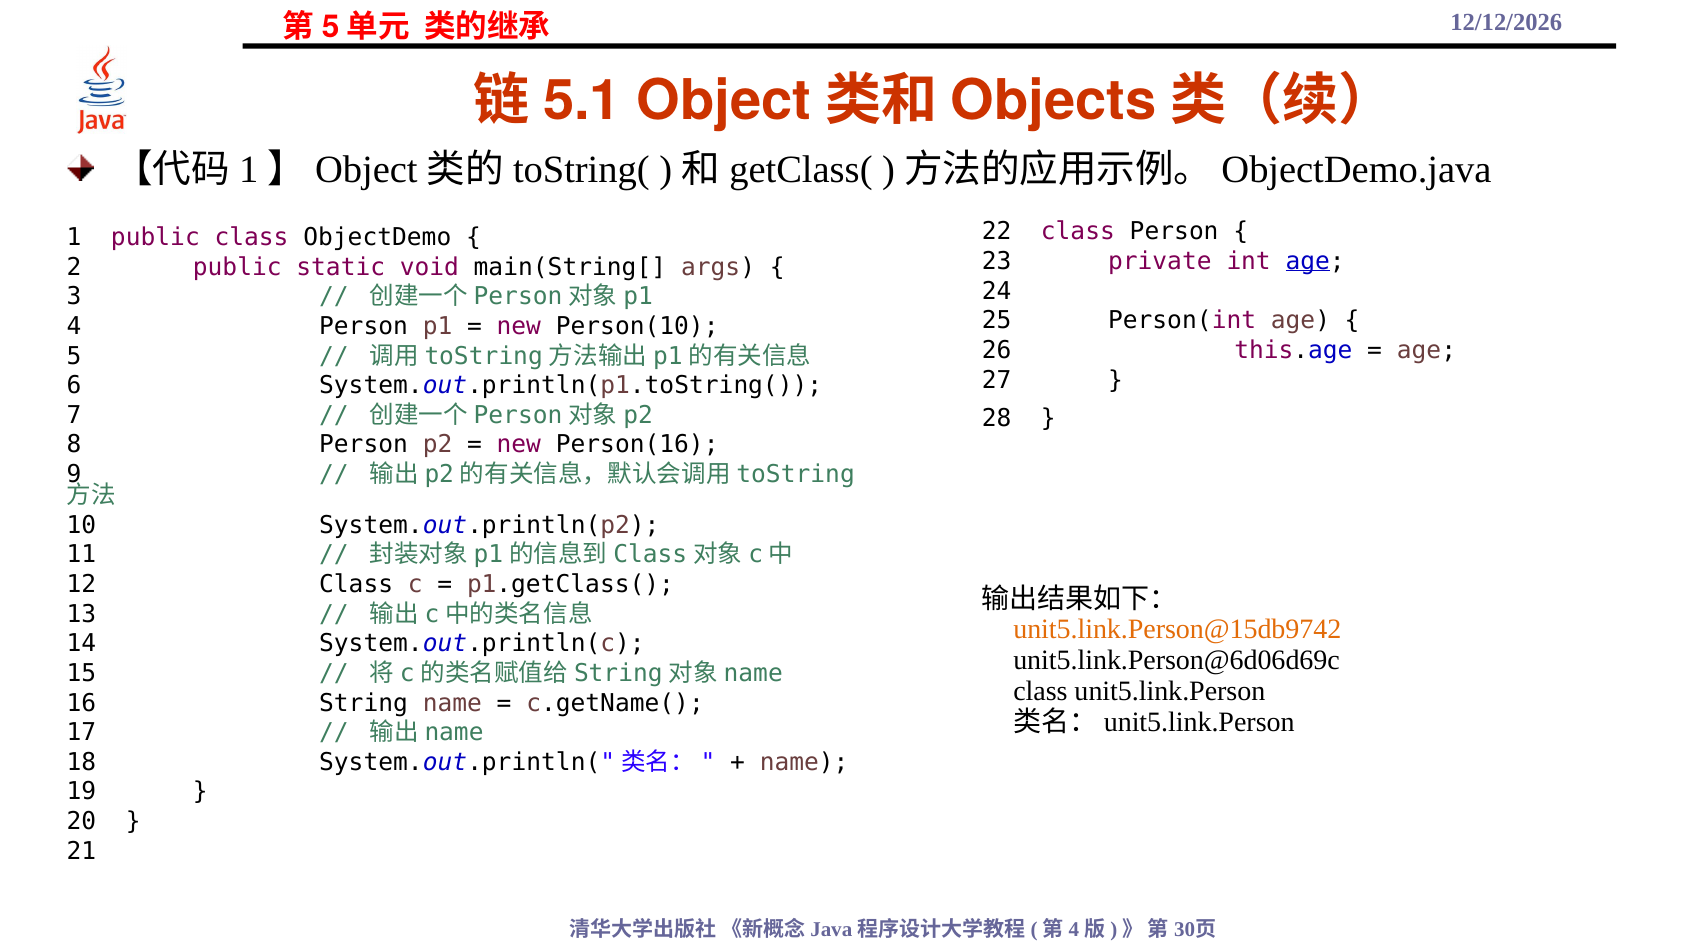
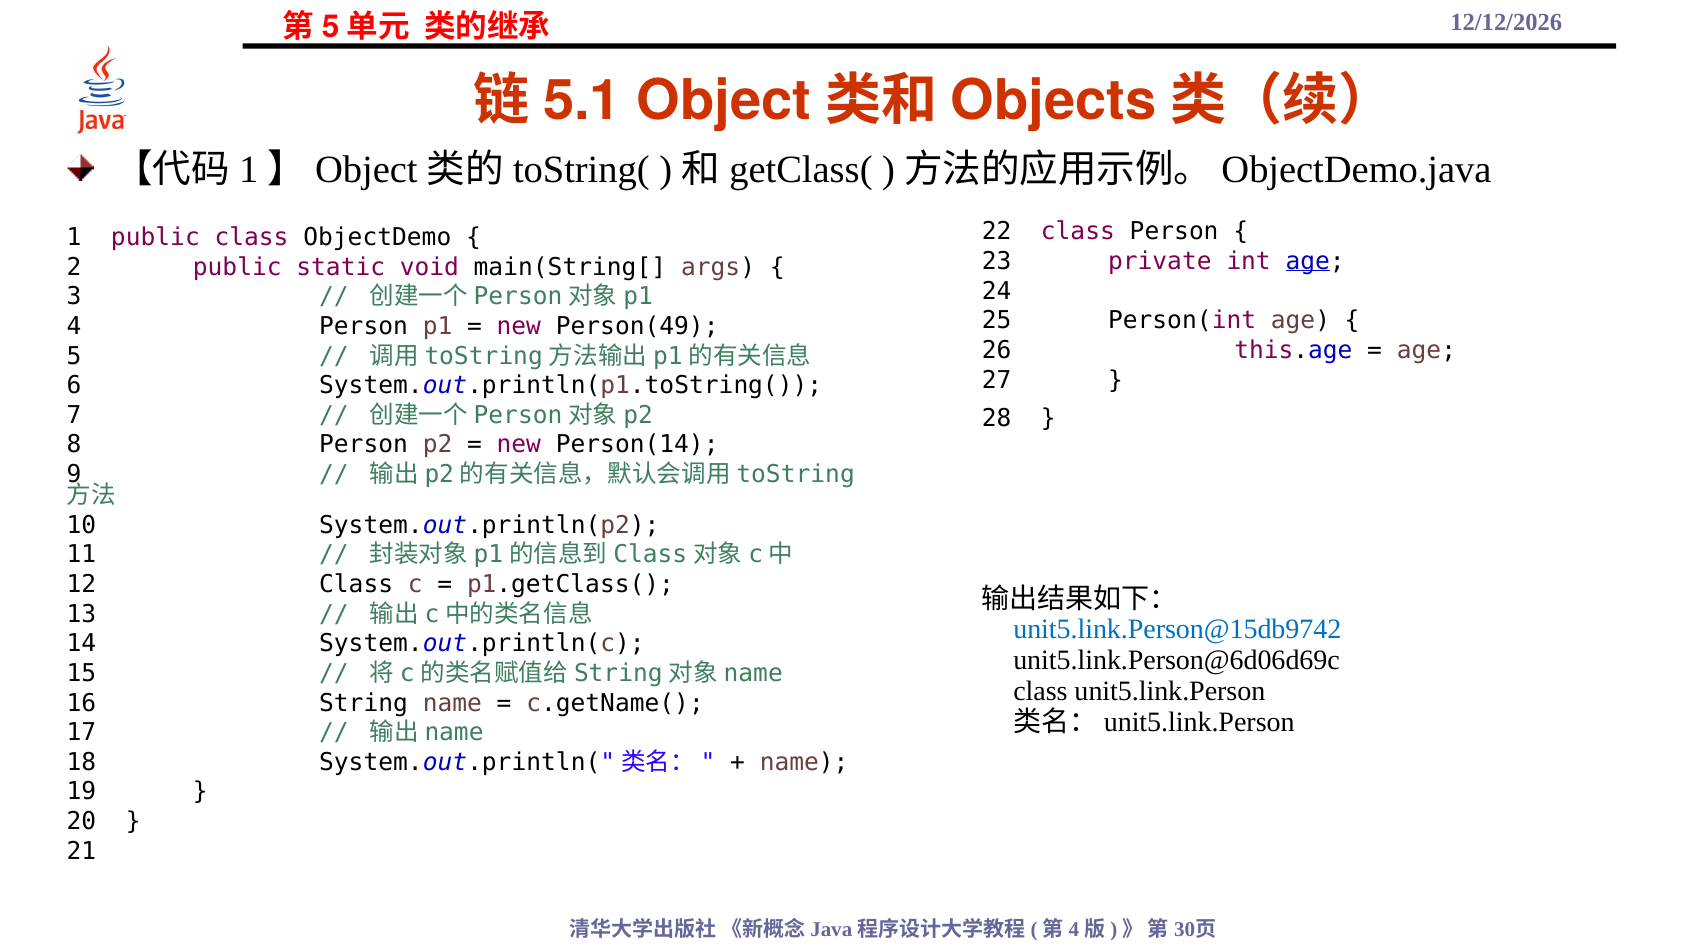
Person(10: Person(10 -> Person(49 (637, 326)
Person(16: Person(16 -> Person(14 (637, 445)
unit5.link.Person@15db9742 colour: orange -> blue (1177, 629)
